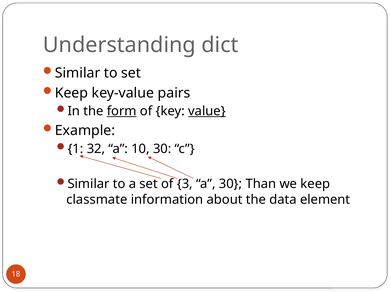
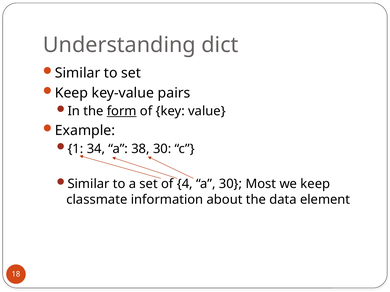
value underline: present -> none (207, 111)
32: 32 -> 34 (96, 149)
10: 10 -> 38 (140, 149)
3: 3 -> 4 (185, 184)
Than: Than -> Most (261, 184)
